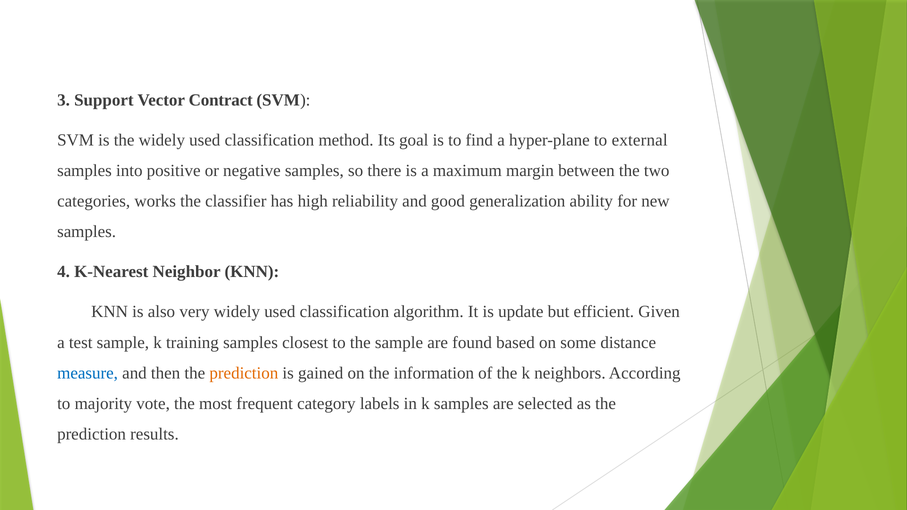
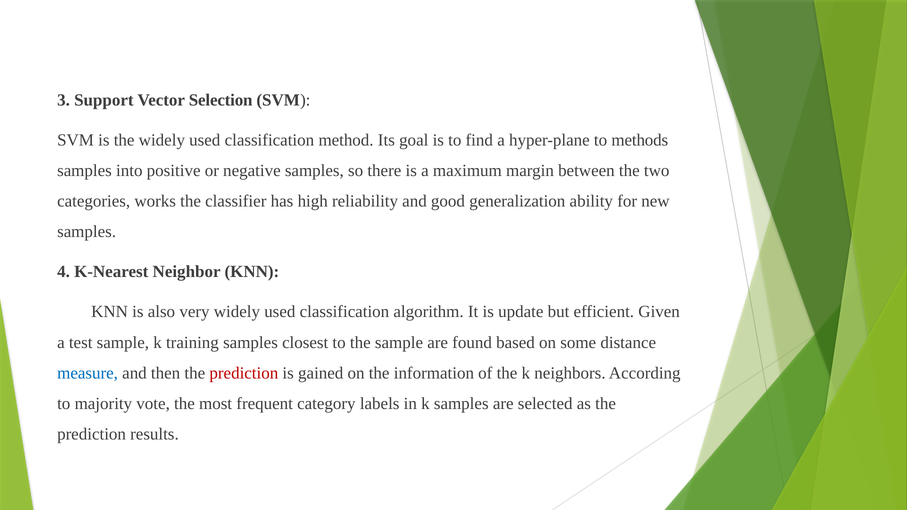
Contract: Contract -> Selection (221, 100)
external: external -> methods (640, 140)
prediction colour: orange -> red (244, 373)
